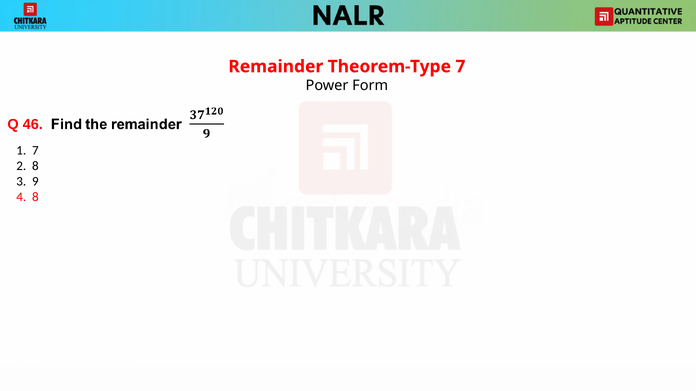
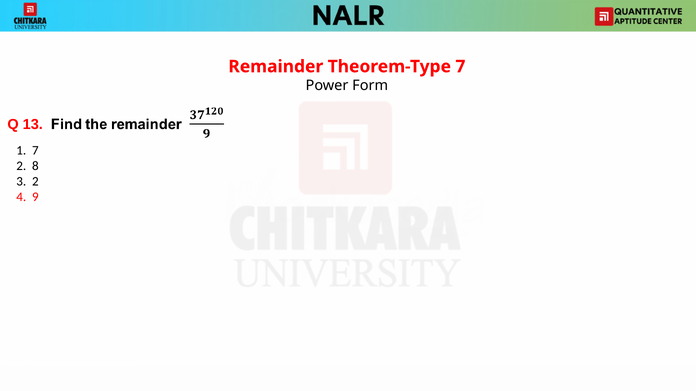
46: 46 -> 13 (33, 124)
3 9: 9 -> 2 (35, 182)
4 8: 8 -> 9 (35, 197)
